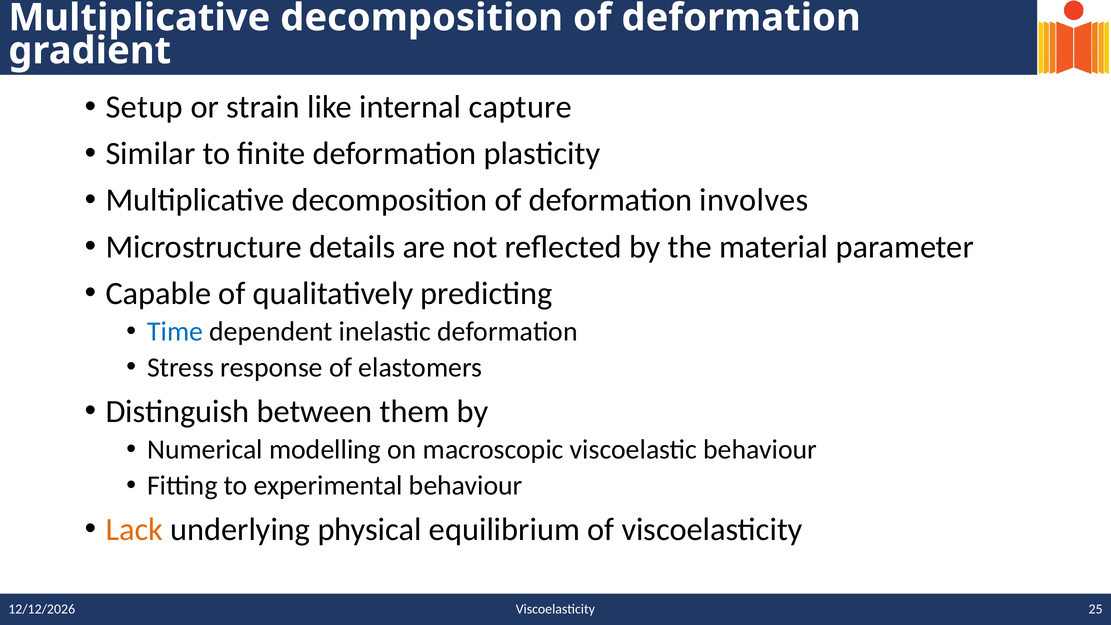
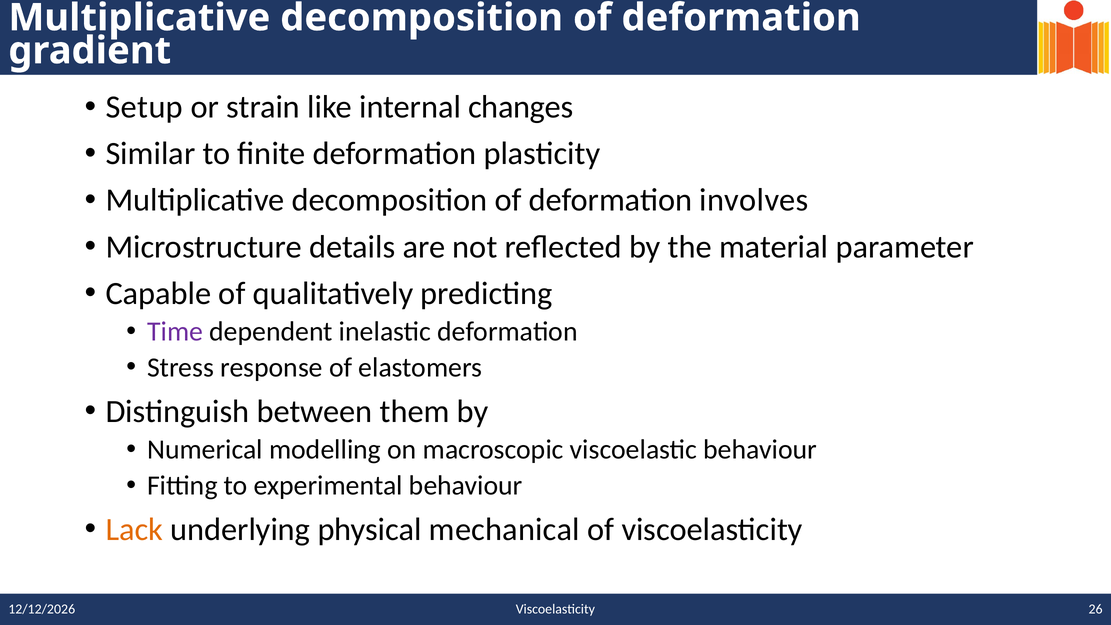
capture: capture -> changes (521, 107)
Time colour: blue -> purple (175, 332)
equilibrium: equilibrium -> mechanical (504, 529)
25: 25 -> 26 (1096, 609)
